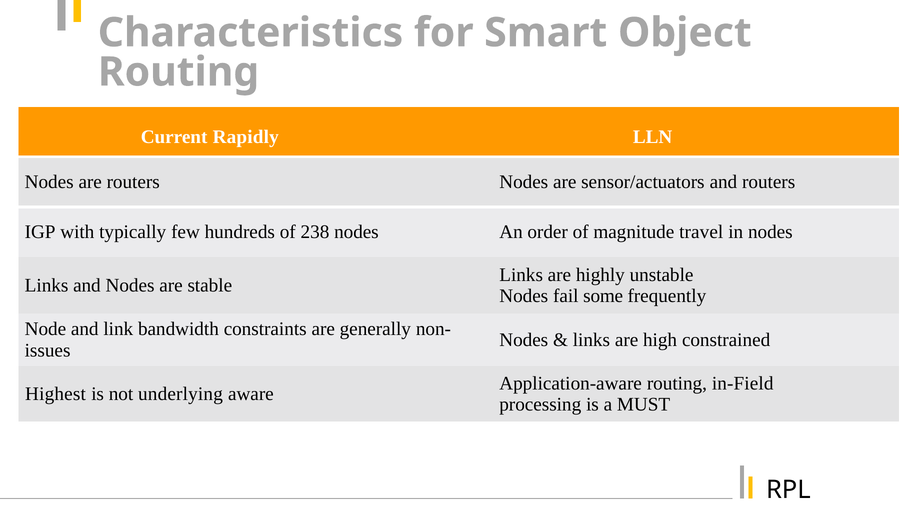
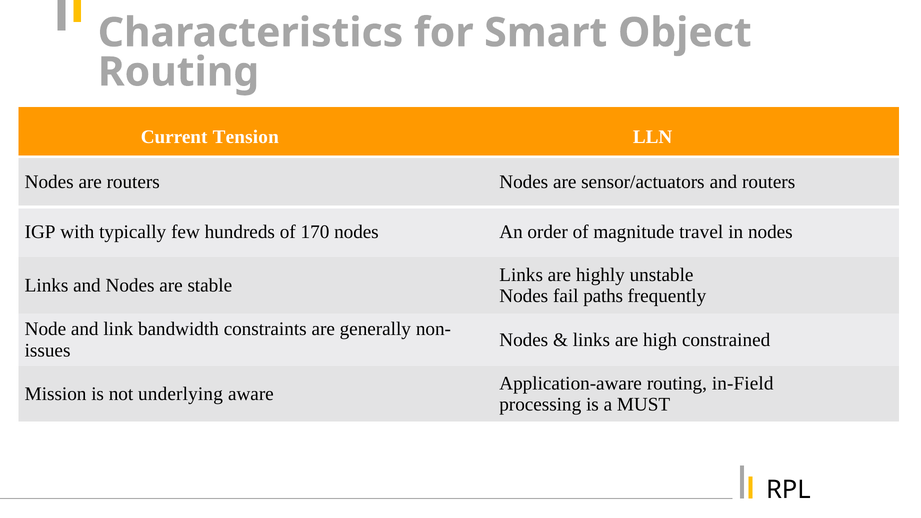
Rapidly: Rapidly -> Tension (246, 137)
238: 238 -> 170 (315, 232)
some: some -> paths (603, 296)
Highest: Highest -> Mission (56, 394)
